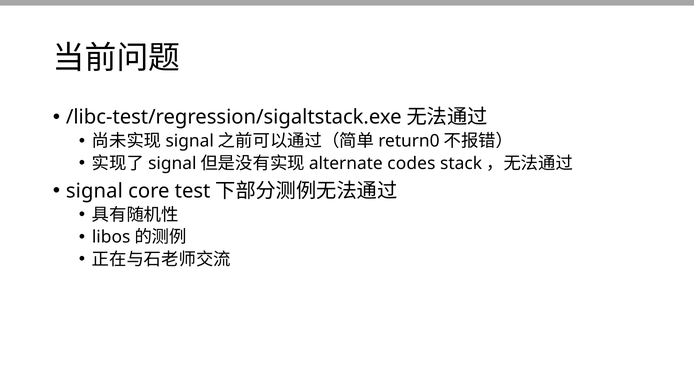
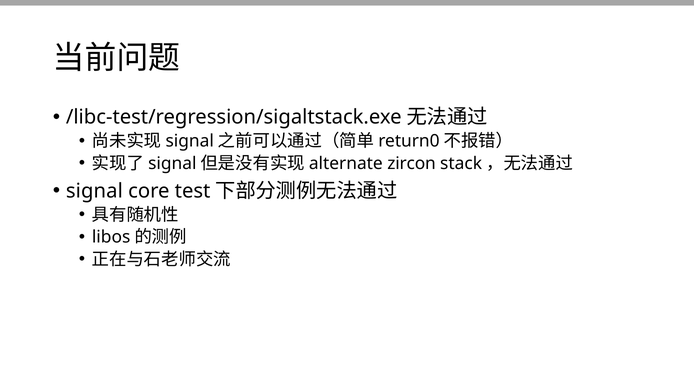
codes: codes -> zircon (412, 164)
